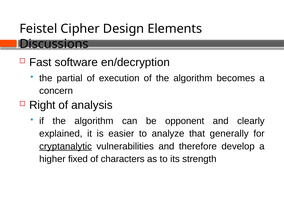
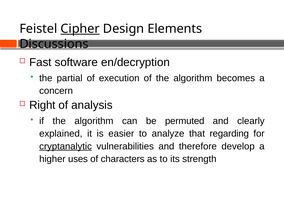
Cipher underline: none -> present (80, 29)
opponent: opponent -> permuted (185, 121)
generally: generally -> regarding (229, 134)
fixed: fixed -> uses (78, 159)
